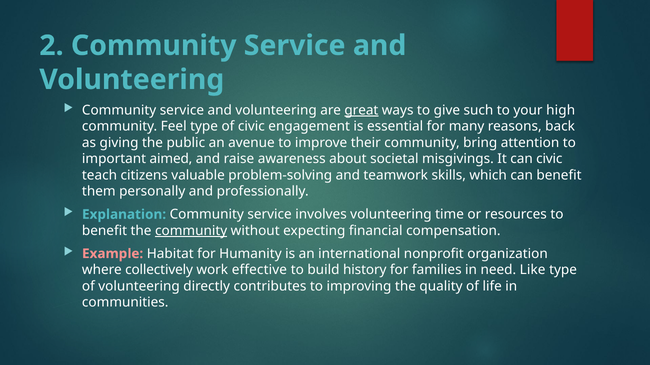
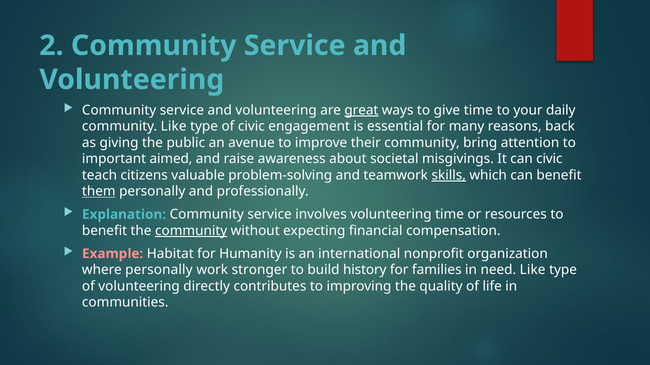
give such: such -> time (478, 110)
high: high -> daily (561, 110)
community Feel: Feel -> Like (174, 127)
skills underline: none -> present (449, 175)
them underline: none -> present (99, 192)
where collectively: collectively -> personally (159, 270)
effective: effective -> stronger (259, 270)
